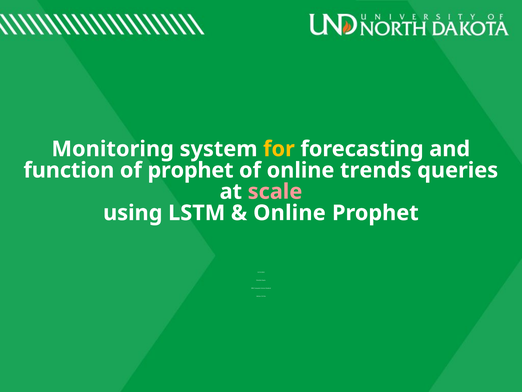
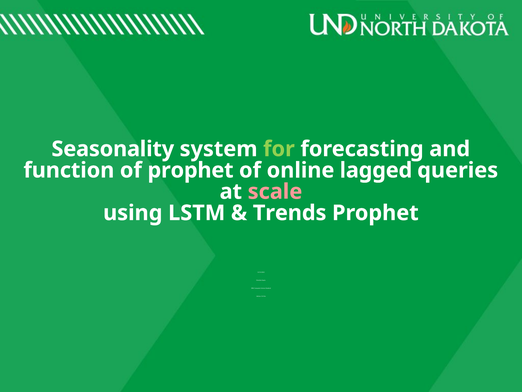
Monitoring: Monitoring -> Seasonality (113, 149)
for colour: yellow -> light green (279, 149)
trends: trends -> lagged (376, 170)
Online: Online -> Trends (290, 213)
